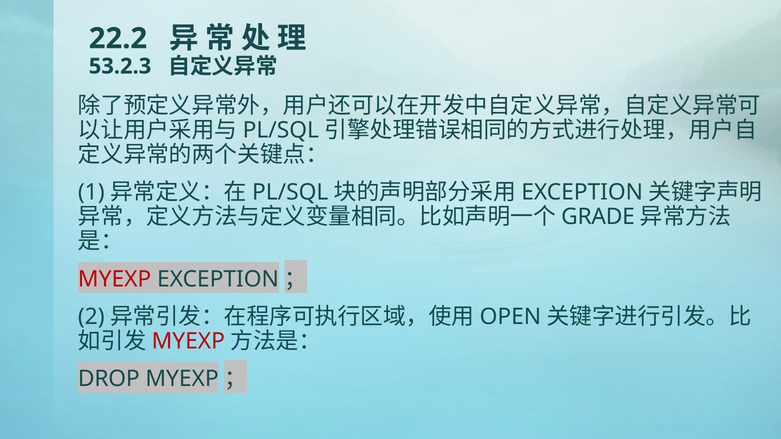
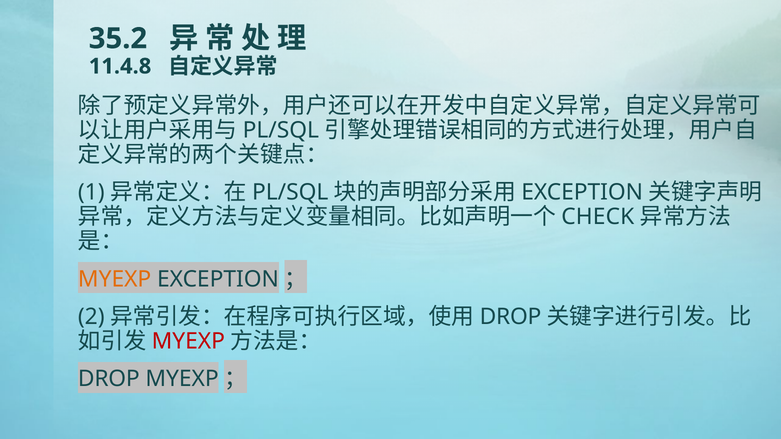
22.2: 22.2 -> 35.2 (118, 39)
53.2.3: 53.2.3 -> 11.4.8 (120, 66)
GRADE: GRADE -> CHECK (598, 217)
MYEXP colour: red -> orange (115, 279)
OPEN: OPEN -> DROP (511, 317)
